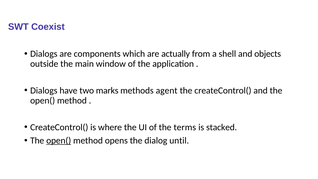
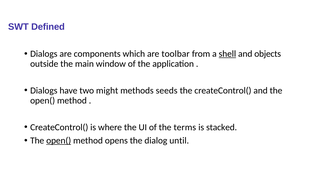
Coexist: Coexist -> Defined (48, 27)
actually: actually -> toolbar (176, 54)
shell underline: none -> present (227, 54)
marks: marks -> might (107, 90)
agent: agent -> seeds (167, 90)
